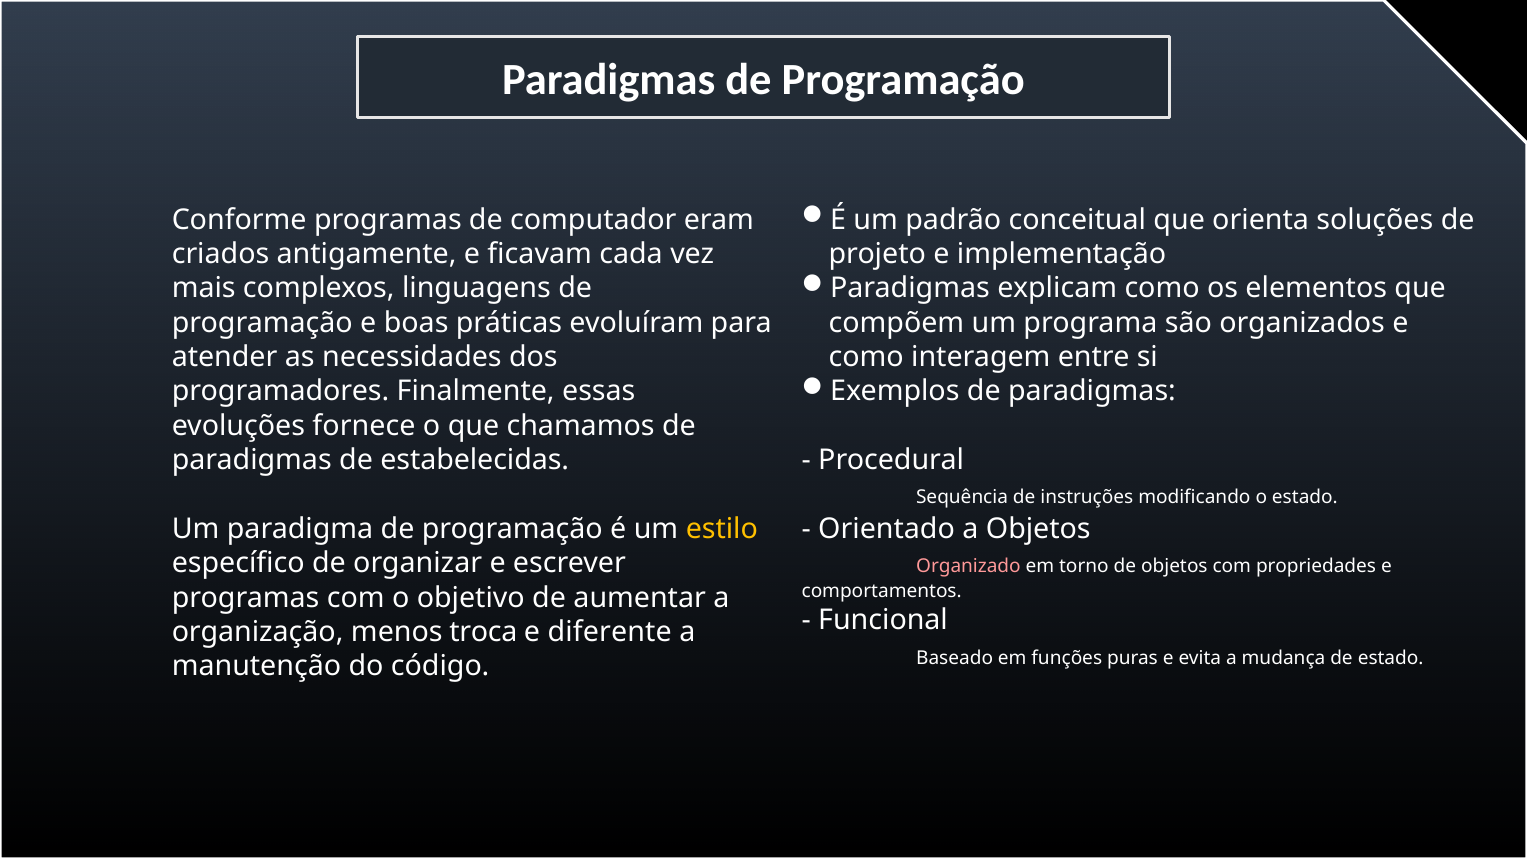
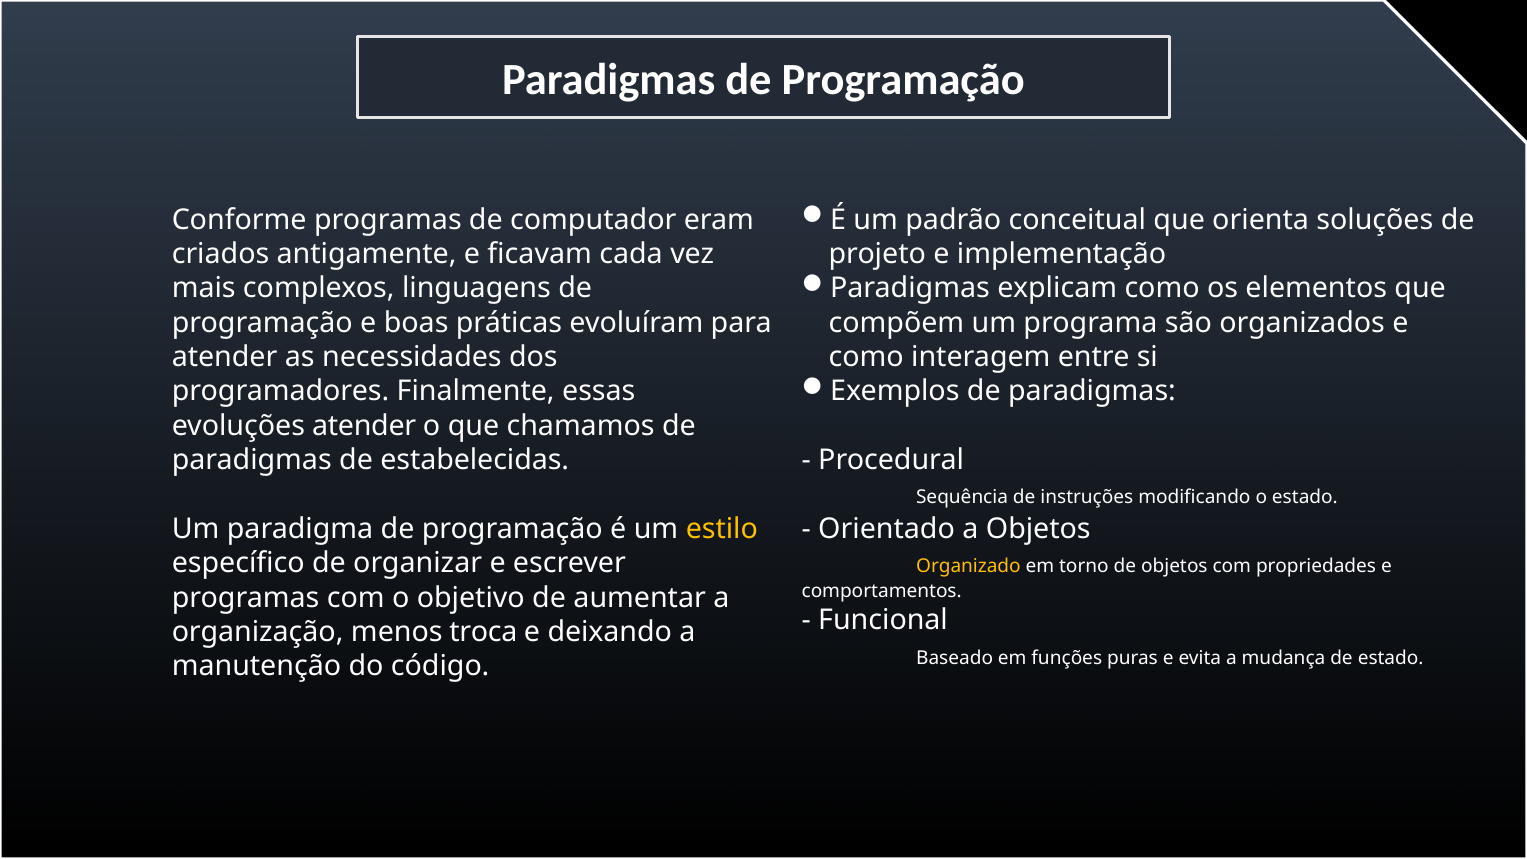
evoluções fornece: fornece -> atender (364, 426)
Organizado colour: pink -> yellow (968, 566)
diferente: diferente -> deixando (610, 632)
